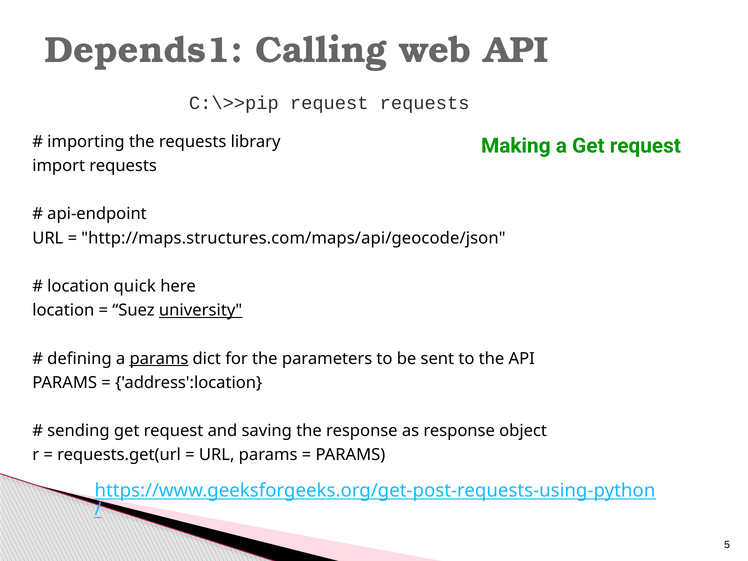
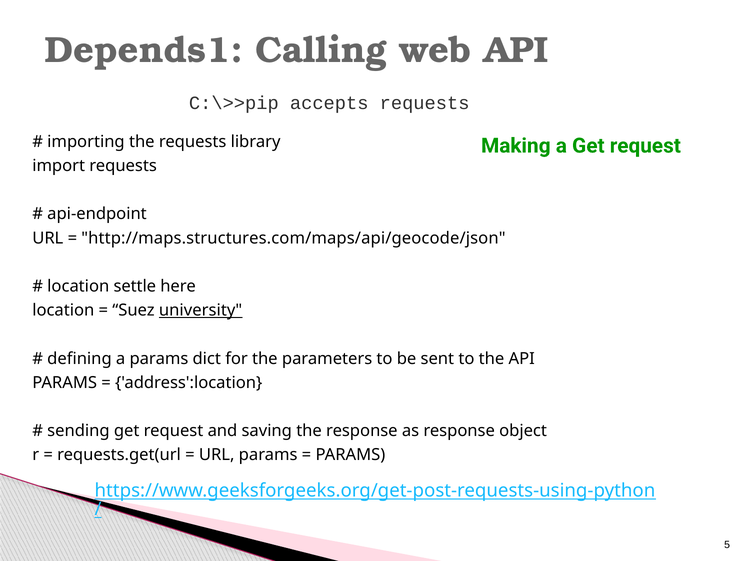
C:\>>pip request: request -> accepts (329, 103)
quick: quick -> settle (135, 286)
params underline: present -> none (159, 359)
